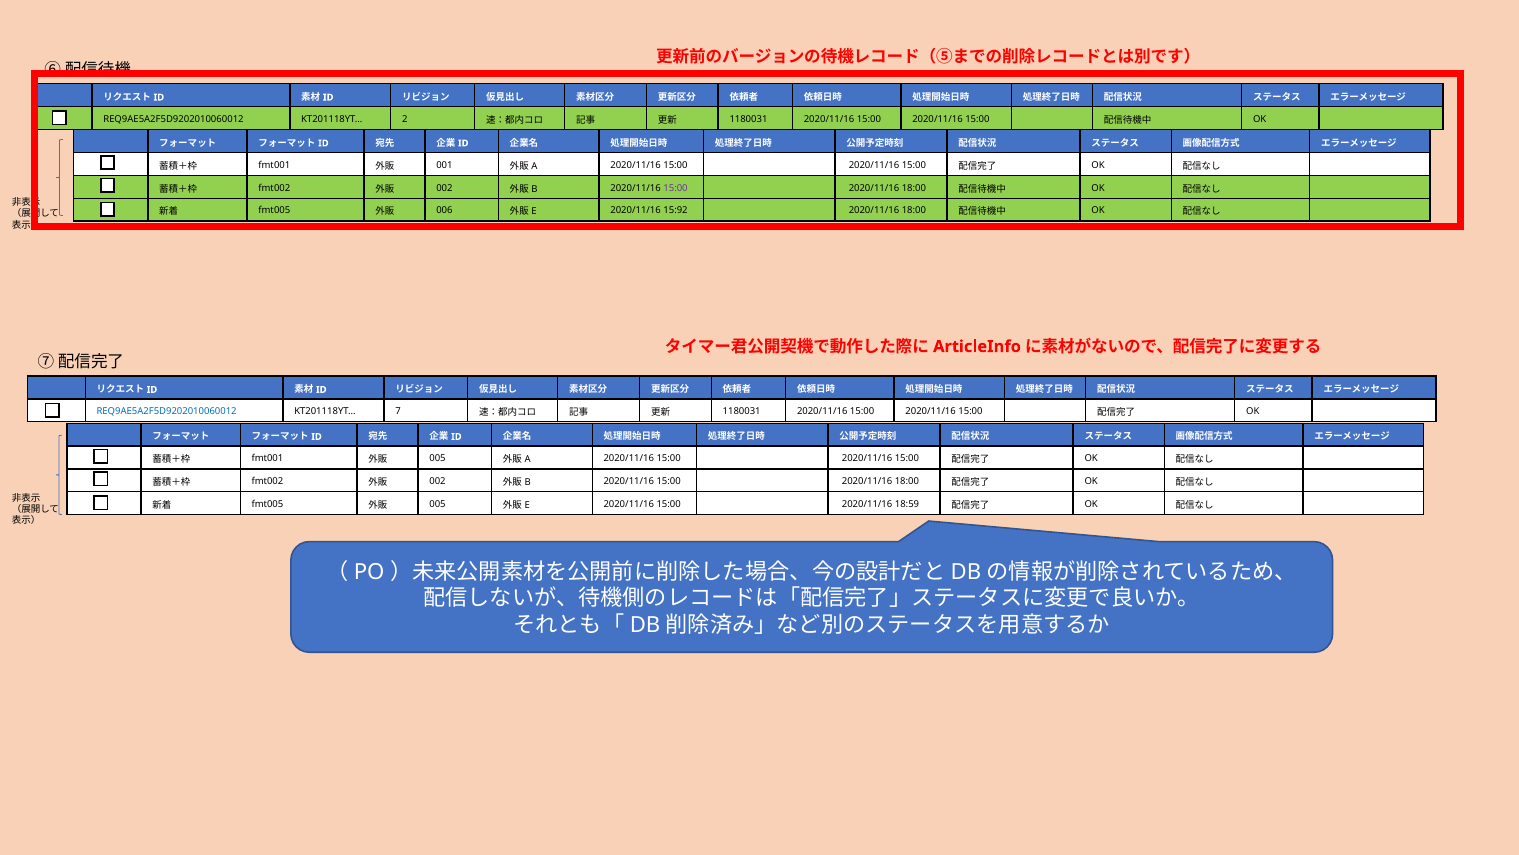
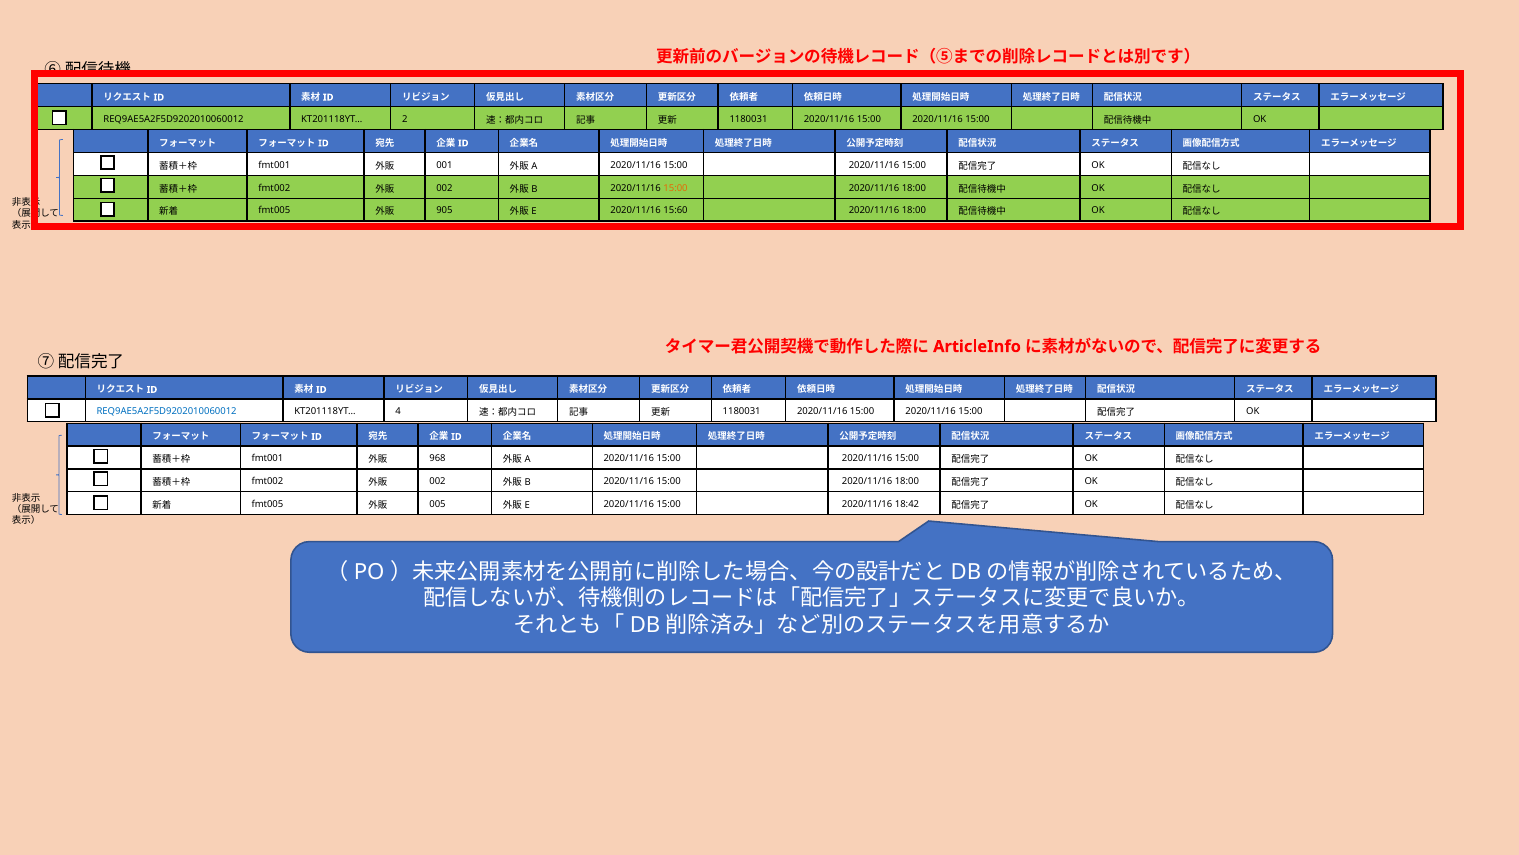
15:00 colour: purple -> orange (676, 188)
006: 006 -> 905 (444, 211)
15:92: 15:92 -> 15:60 (676, 211)
7: 7 -> 4 (398, 411)
005: 005 -> 968 (438, 458)
18:59: 18:59 -> 18:42 (907, 504)
